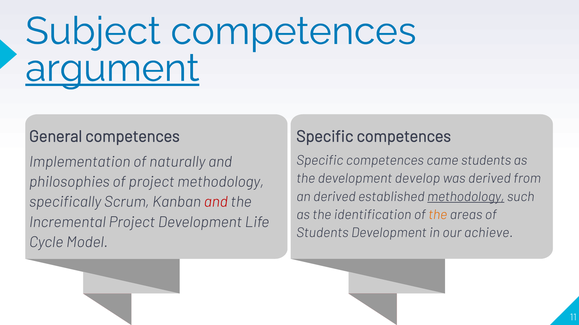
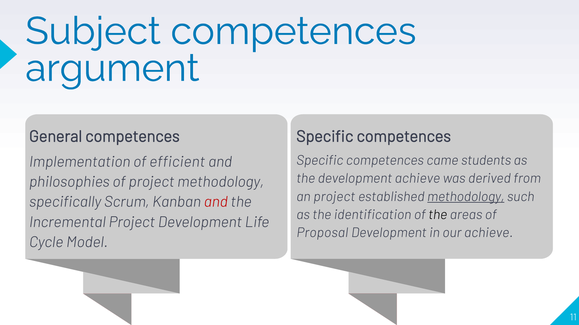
argument underline: present -> none (112, 68)
naturally: naturally -> efficient (177, 162)
development develop: develop -> achieve (417, 179)
an derived: derived -> project (334, 197)
the colour: orange -> black (438, 215)
Students: Students -> Proposal (322, 233)
